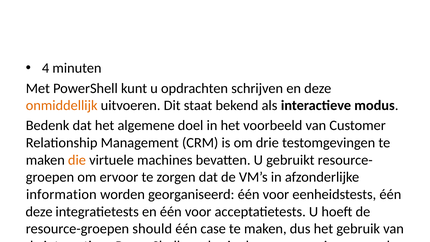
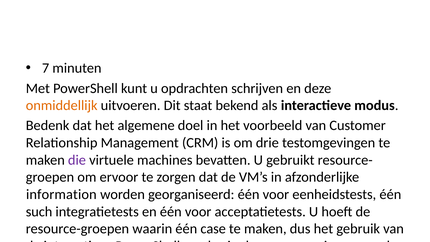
4: 4 -> 7 (46, 68)
die colour: orange -> purple (77, 160)
deze: deze -> such (39, 212)
should: should -> waarin (152, 229)
